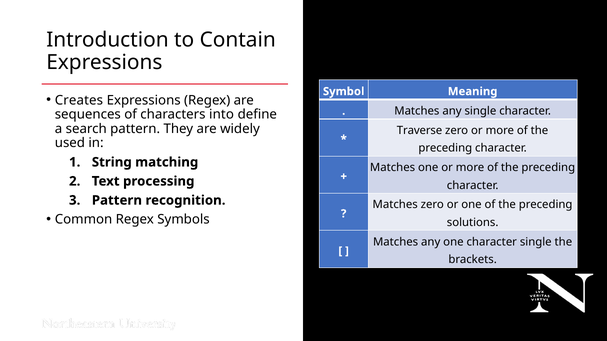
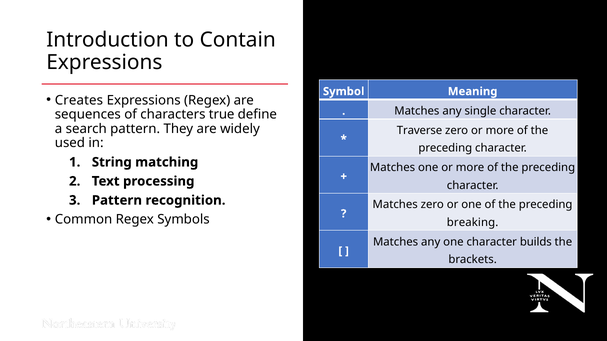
into: into -> true (222, 115)
solutions: solutions -> breaking (473, 223)
character single: single -> builds (536, 242)
